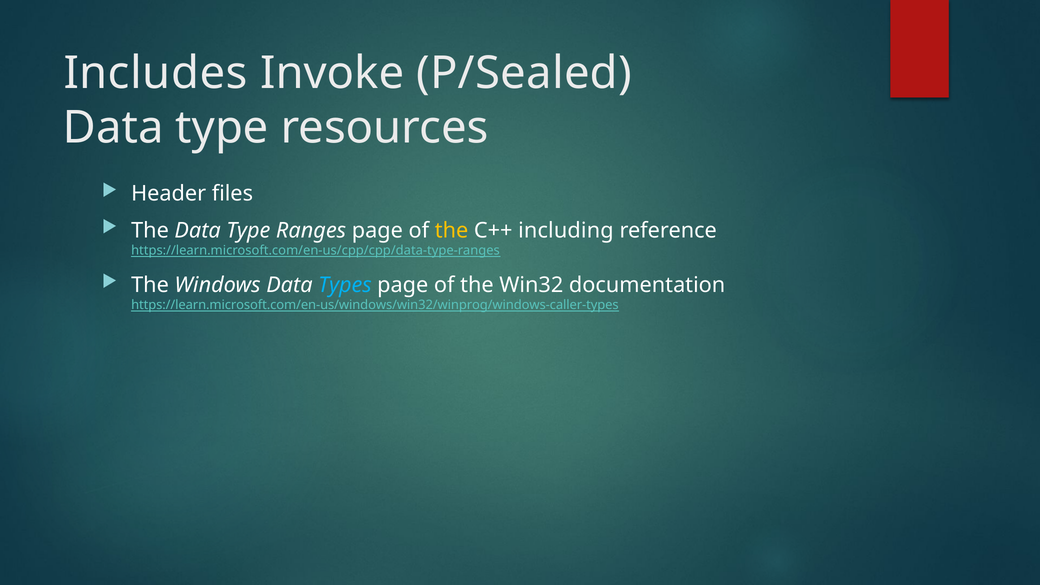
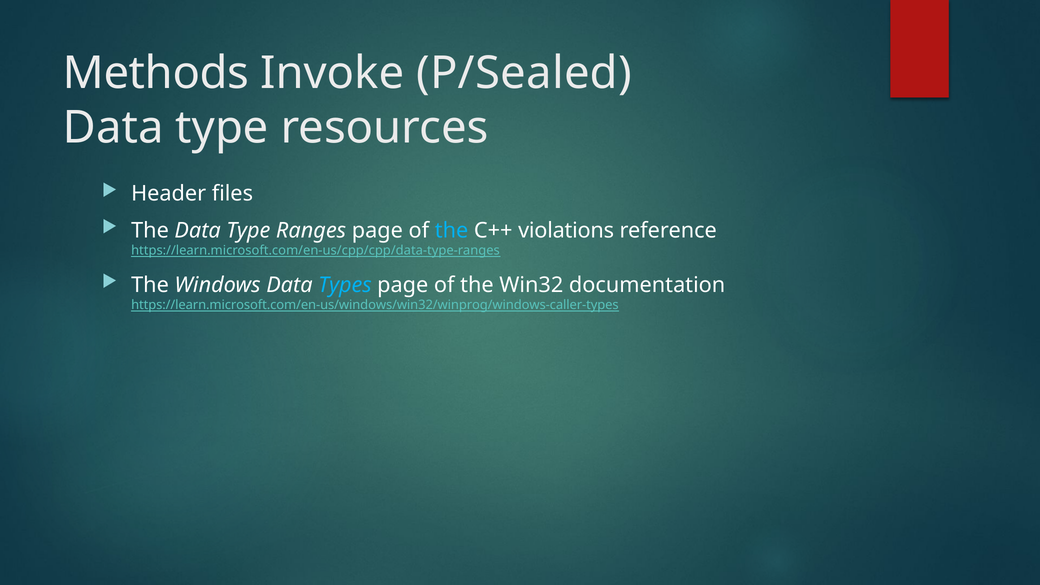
Includes: Includes -> Methods (156, 73)
the colour: yellow -> light blue (452, 230)
including: including -> violations (566, 230)
